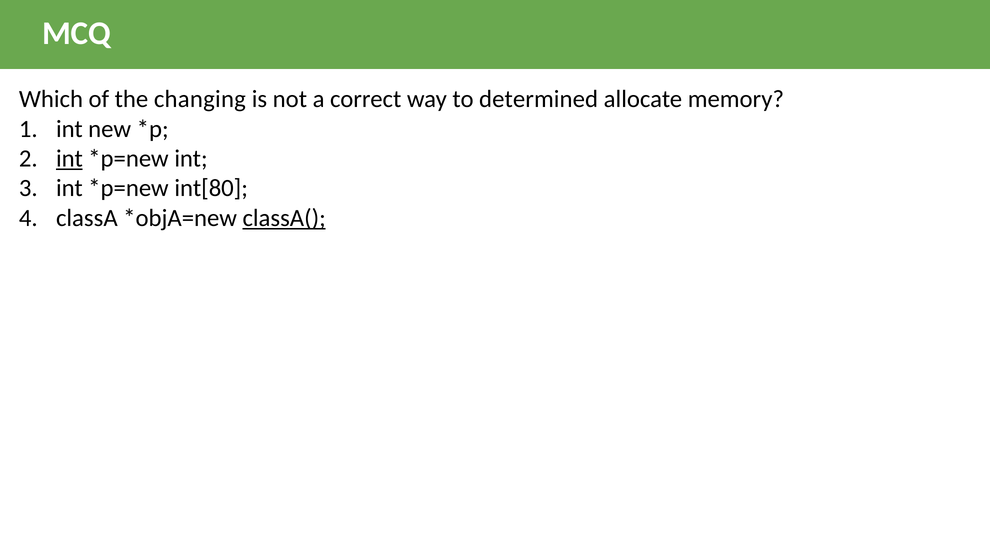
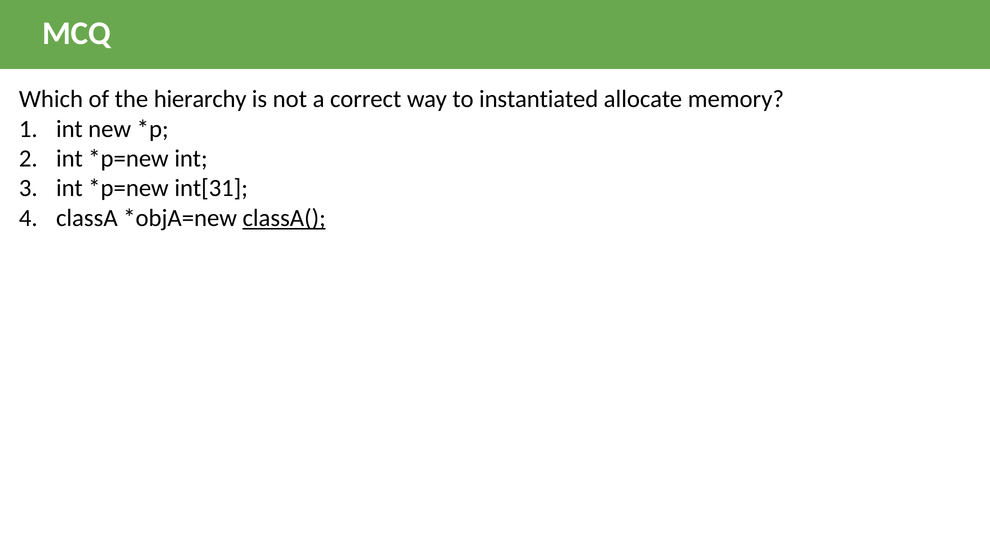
changing: changing -> hierarchy (200, 99)
determined: determined -> instantiated (539, 99)
int underline: present -> none (69, 159)
int[80: int[80 -> int[31 (211, 188)
